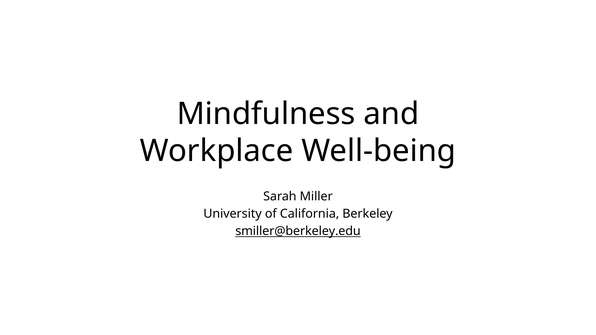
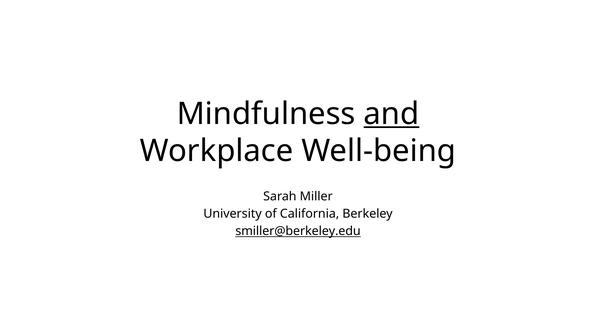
and underline: none -> present (391, 114)
